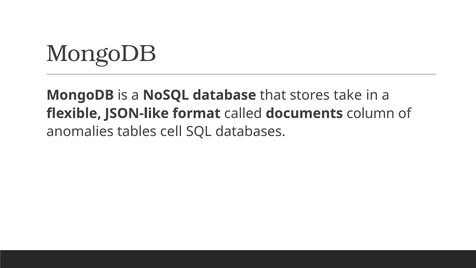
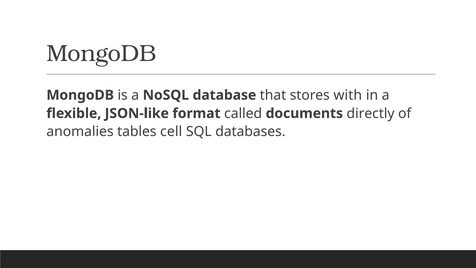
take: take -> with (348, 95)
column: column -> directly (371, 113)
